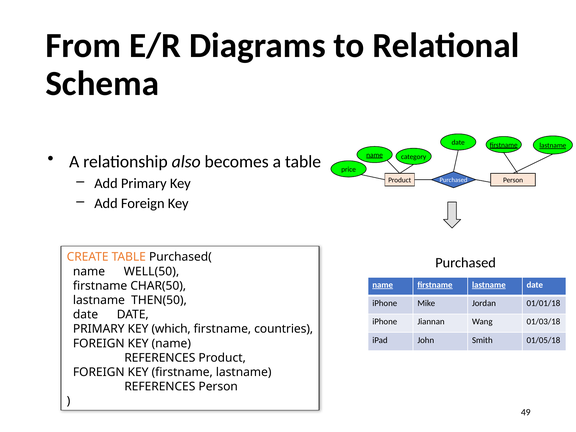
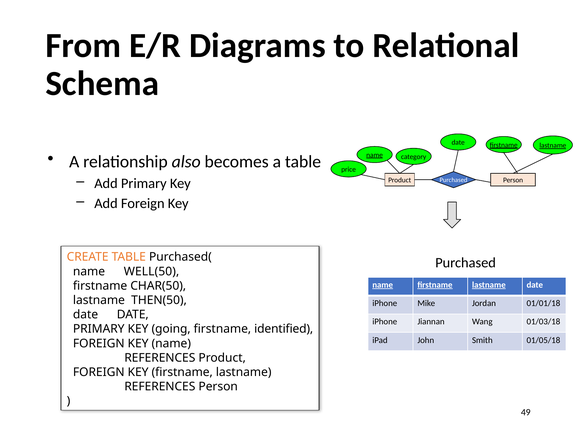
which: which -> going (171, 329)
countries: countries -> identified (284, 329)
